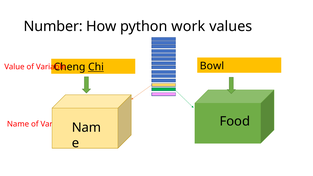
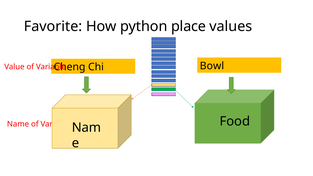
Number: Number -> Favorite (53, 26)
work: work -> place (189, 26)
Chi underline: present -> none (96, 67)
